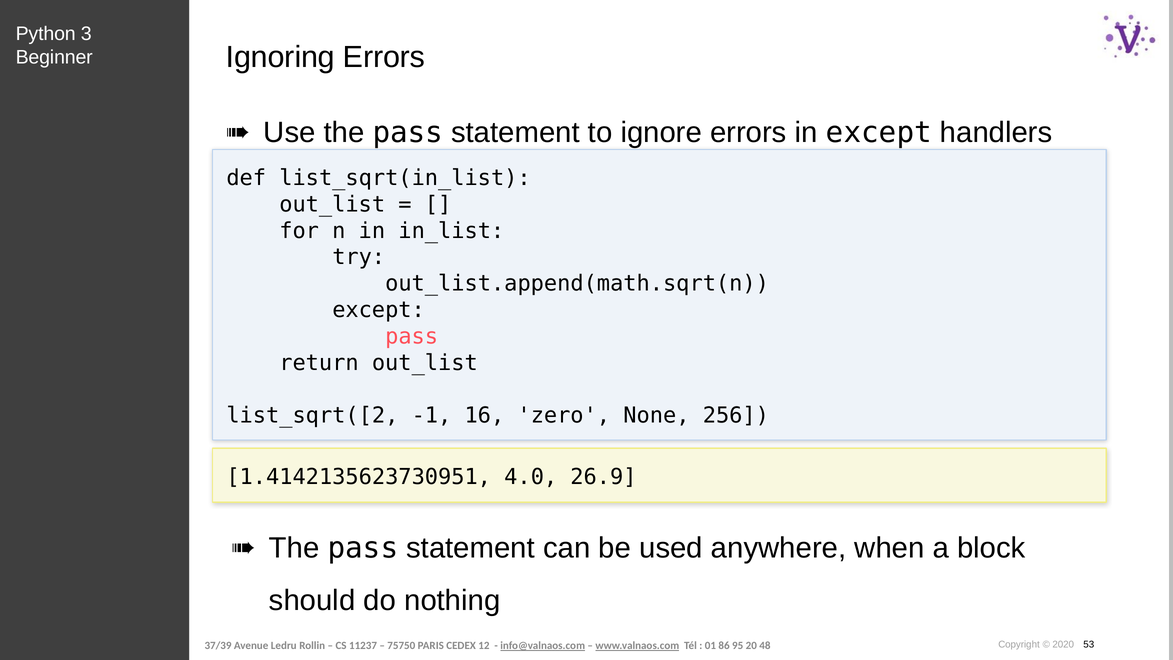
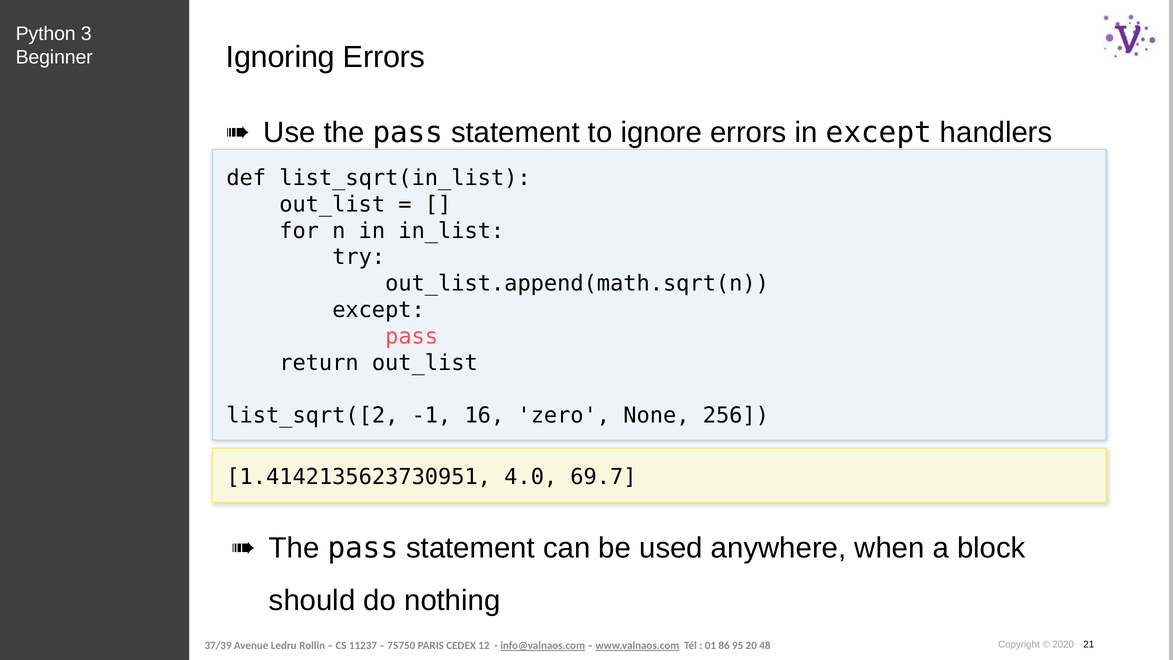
26.9: 26.9 -> 69.7 (603, 477)
53: 53 -> 21 (1089, 644)
